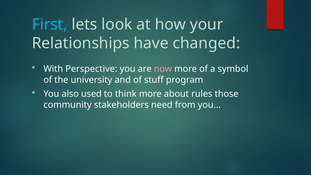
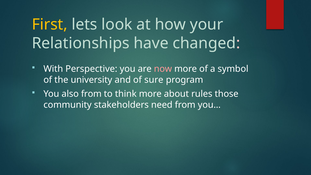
First colour: light blue -> yellow (50, 25)
stuff: stuff -> sure (154, 80)
also used: used -> from (91, 94)
